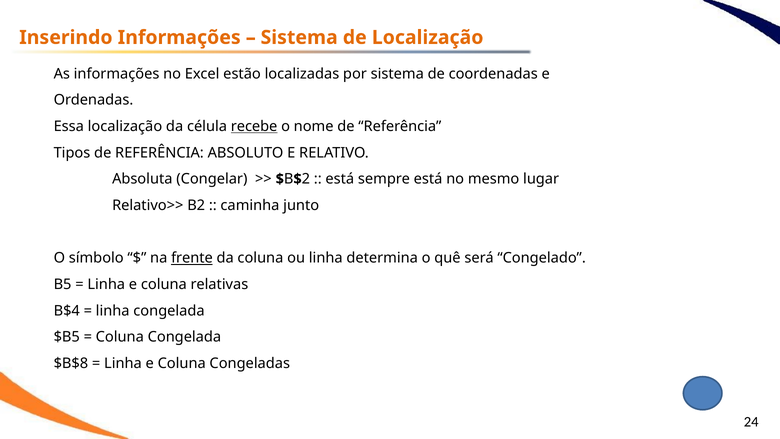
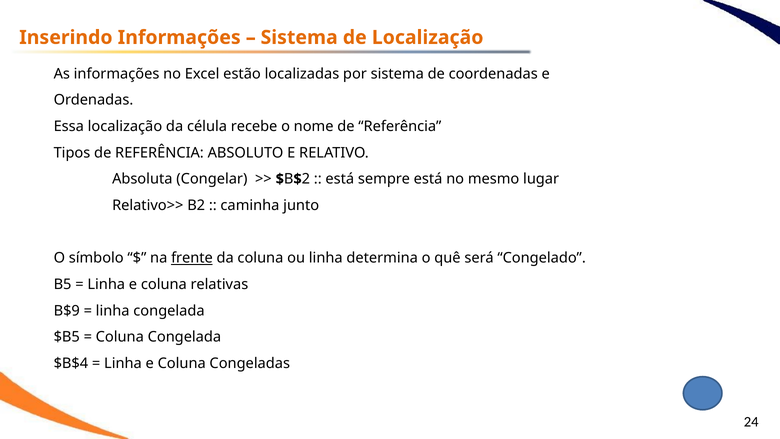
recebe underline: present -> none (254, 126)
B$4: B$4 -> B$9 (67, 311)
$B$8: $B$8 -> $B$4 (71, 363)
